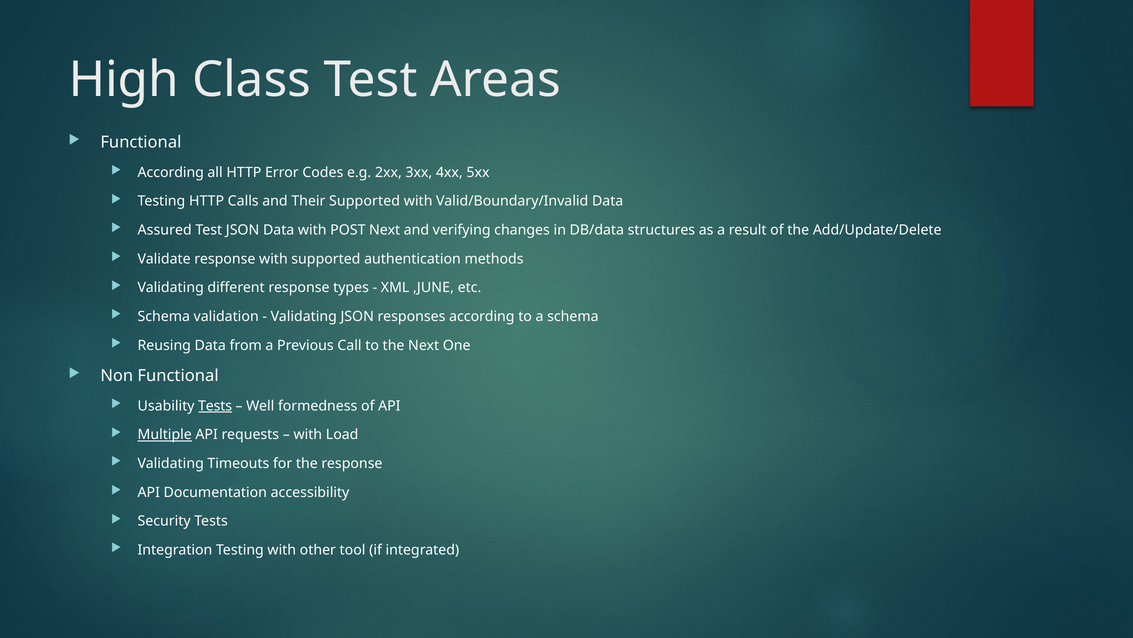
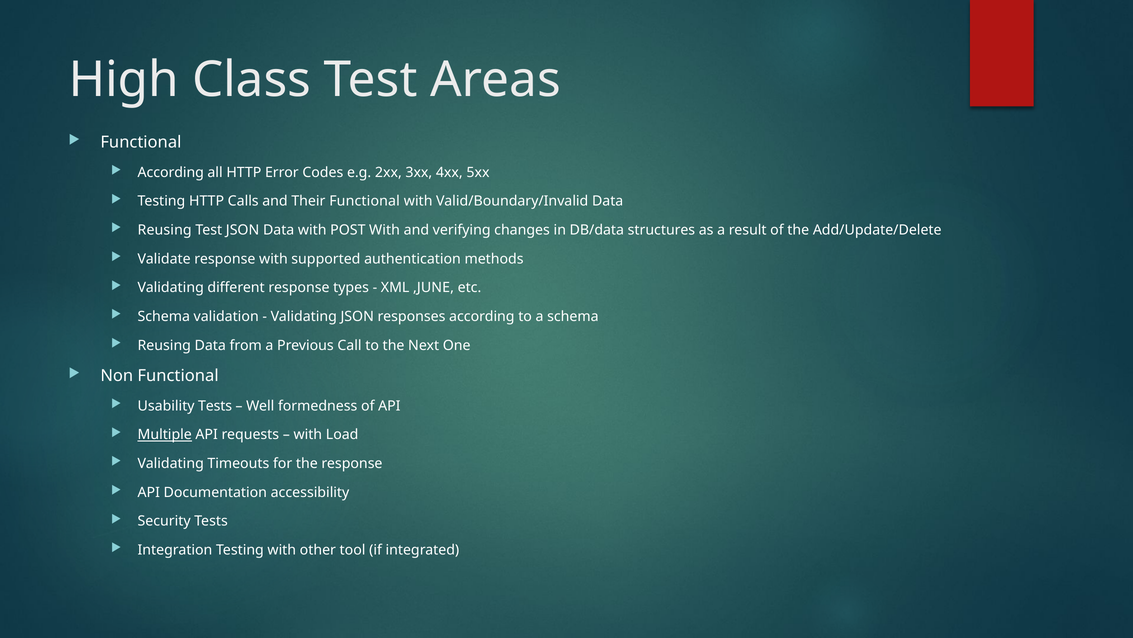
Their Supported: Supported -> Functional (365, 201)
Assured: Assured -> Reusing (165, 230)
POST Next: Next -> With (385, 230)
Tests underline: present -> none (215, 406)
